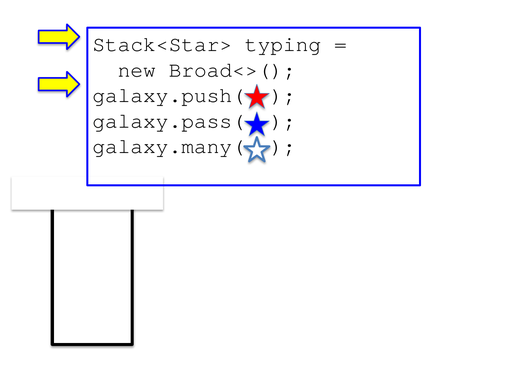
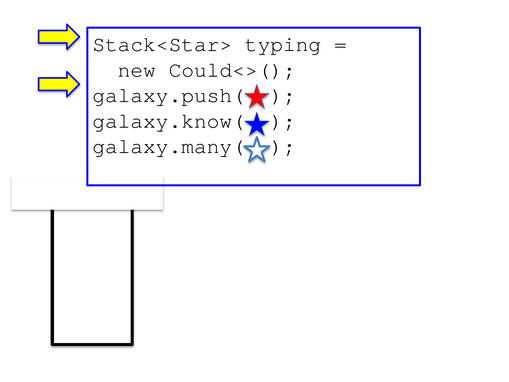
Broad<>(: Broad<>( -> Could<>( (232, 70)
galaxy.pass(: galaxy.pass( -> galaxy.know( (169, 121)
